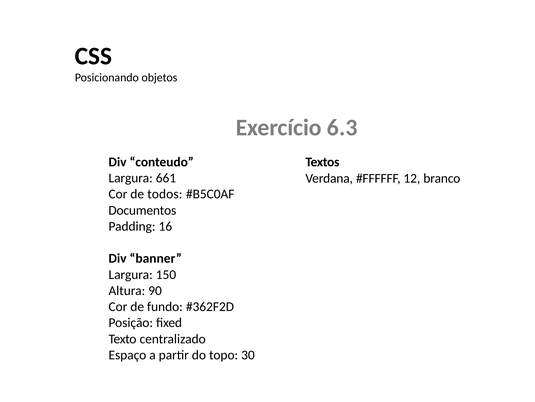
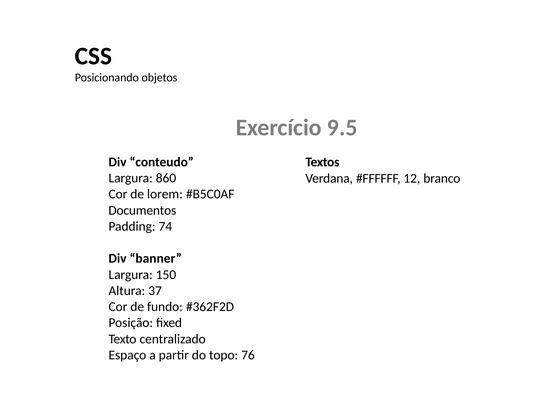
6.3: 6.3 -> 9.5 (342, 127)
661: 661 -> 860 (166, 178)
todos: todos -> lorem (165, 194)
16: 16 -> 74 (165, 226)
90: 90 -> 37 (155, 290)
30: 30 -> 76 (248, 354)
